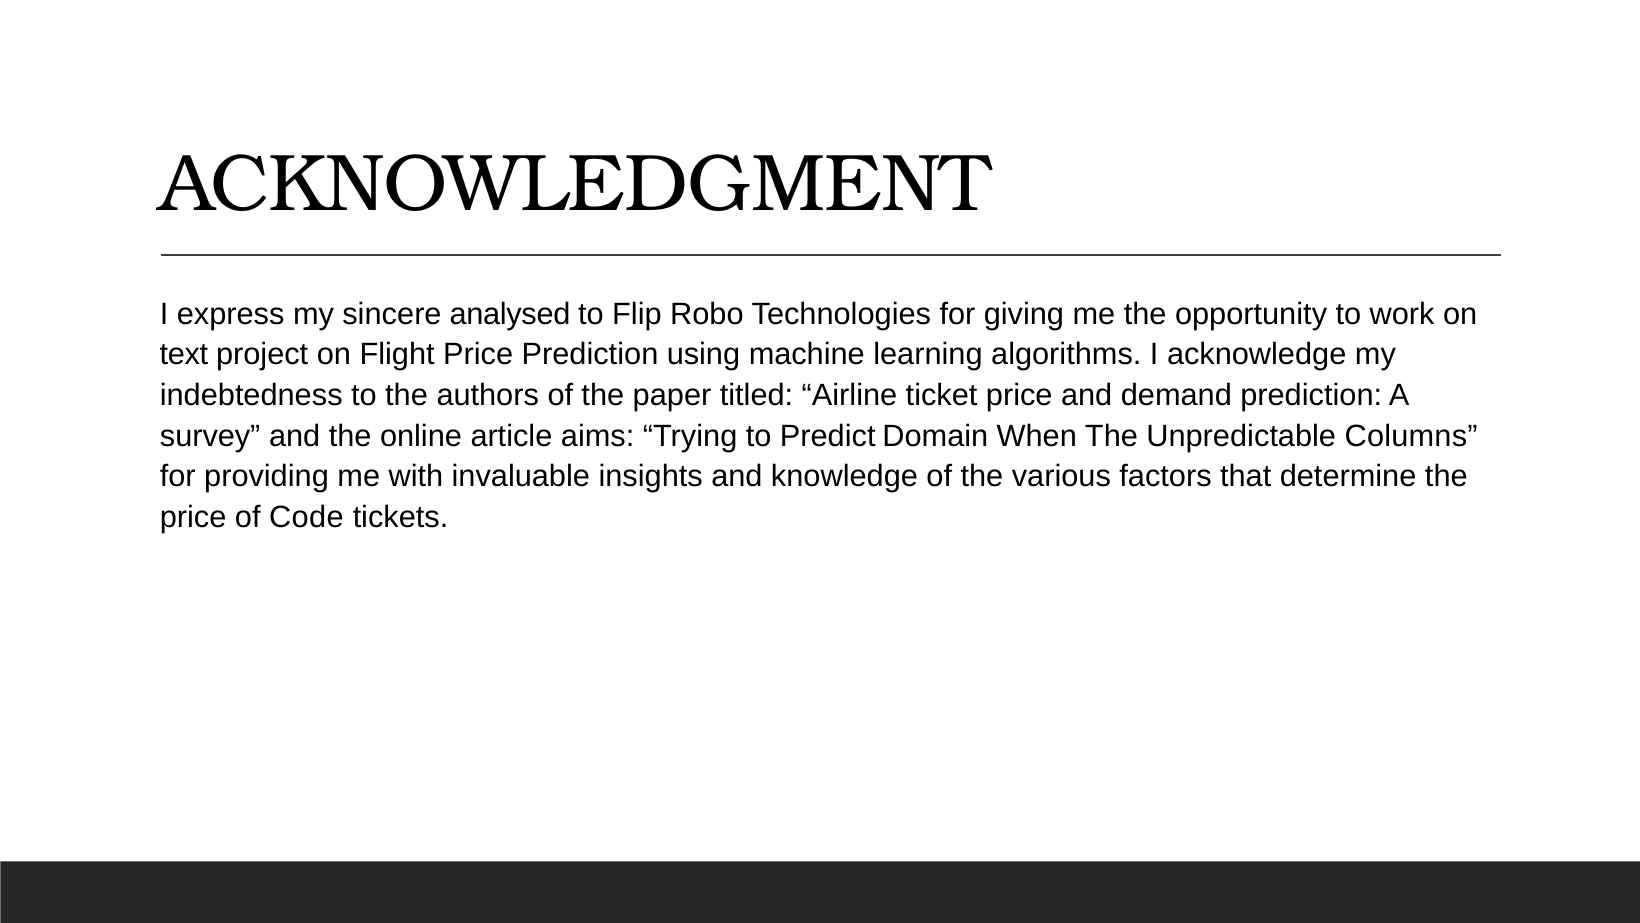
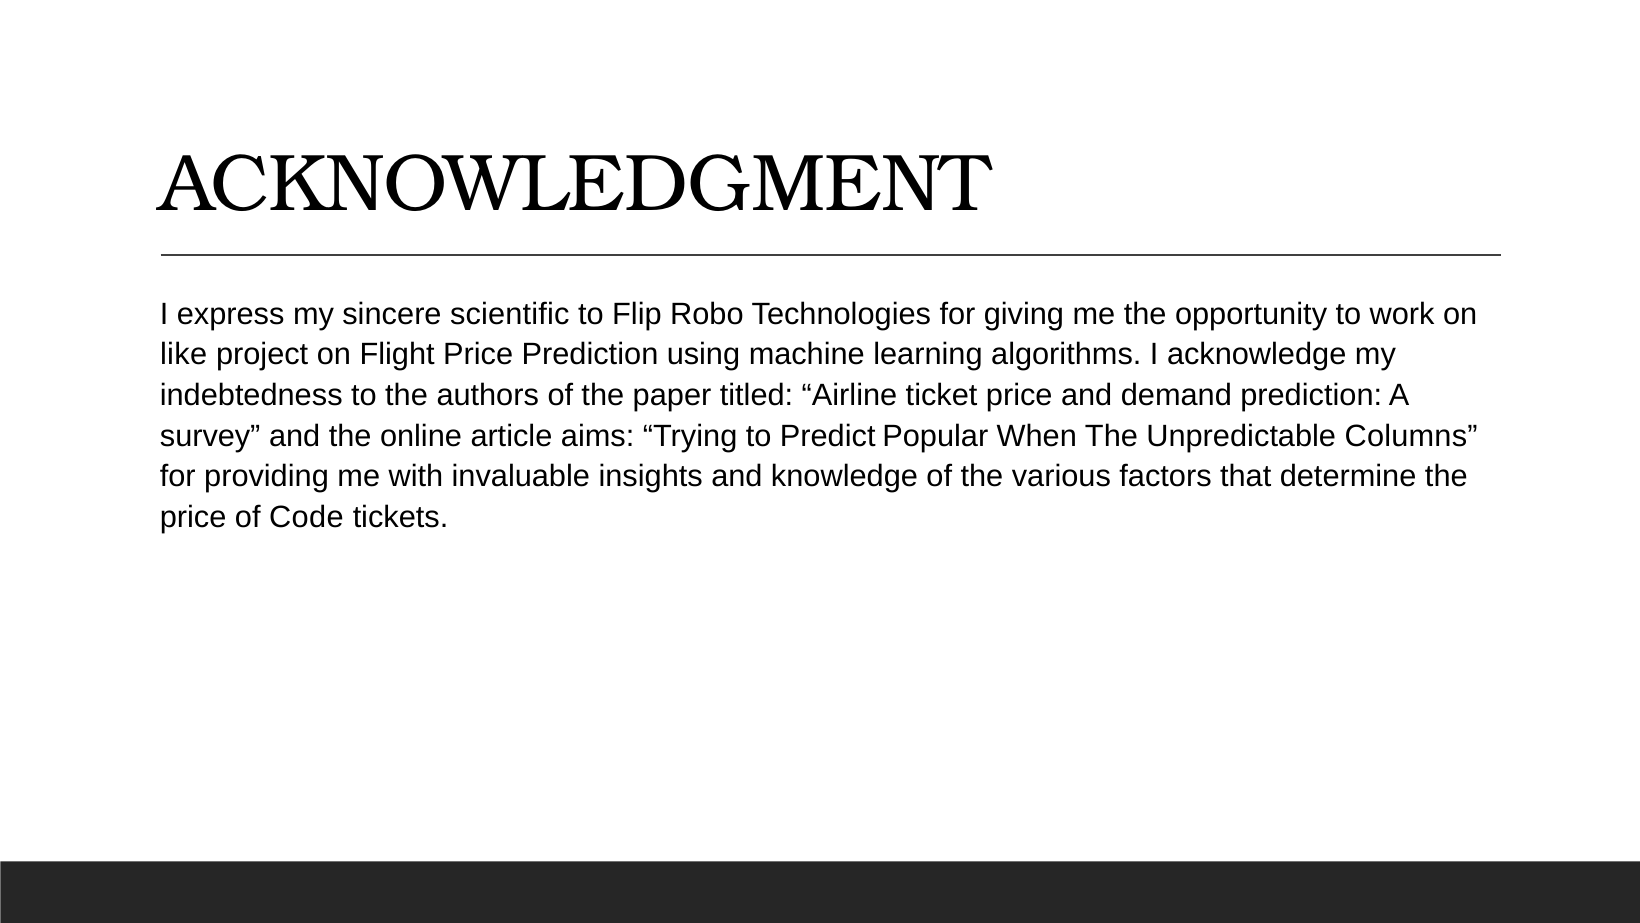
analysed: analysed -> scientific (510, 314)
text: text -> like (184, 355)
Domain: Domain -> Popular (935, 436)
